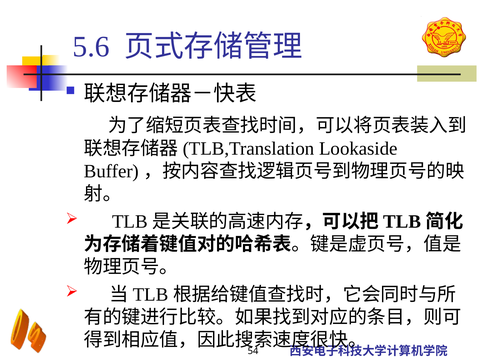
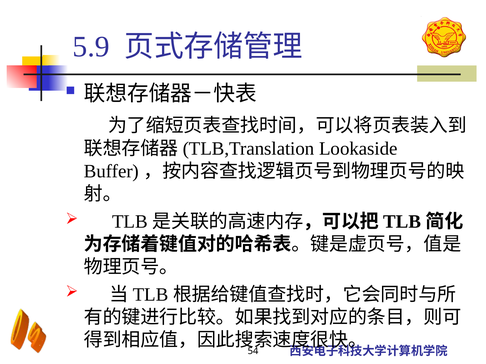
5.6: 5.6 -> 5.9 (91, 47)
